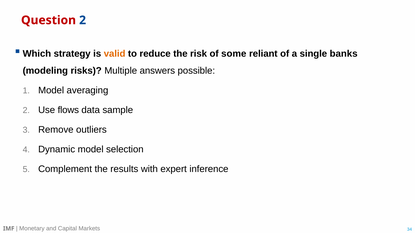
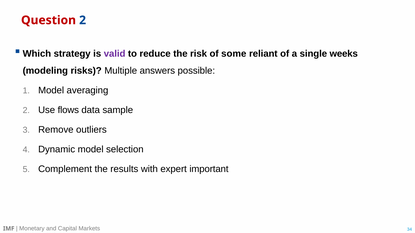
valid colour: orange -> purple (115, 54)
banks: banks -> weeks (344, 54)
inference: inference -> important (209, 169)
